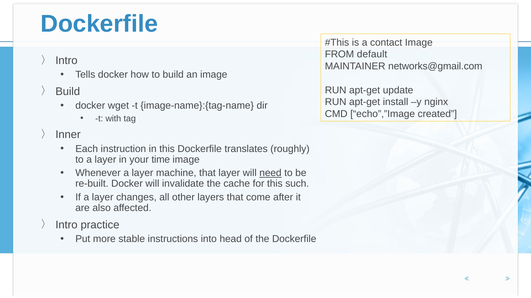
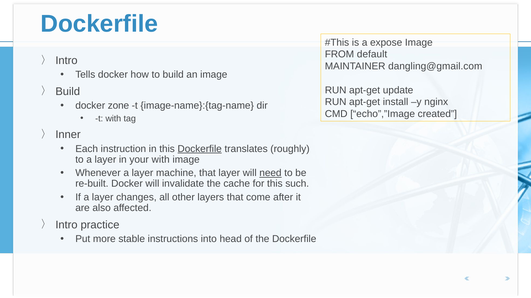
contact: contact -> expose (386, 42)
networks@gmail.com: networks@gmail.com -> dangling@gmail.com (435, 66)
wget: wget -> zone (118, 106)
Dockerfile underline: none -> present (200, 149)
your time: time -> with (161, 160)
